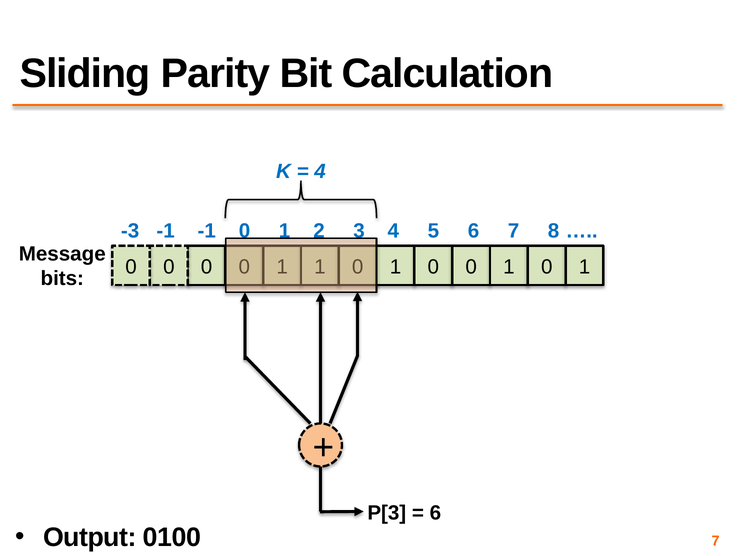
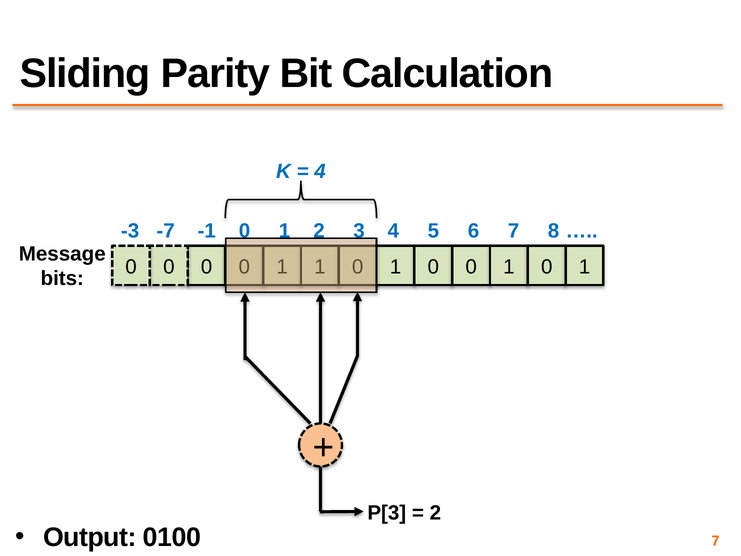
-3 -1: -1 -> -7 (166, 231)
6: 6 -> 2 (435, 513)
